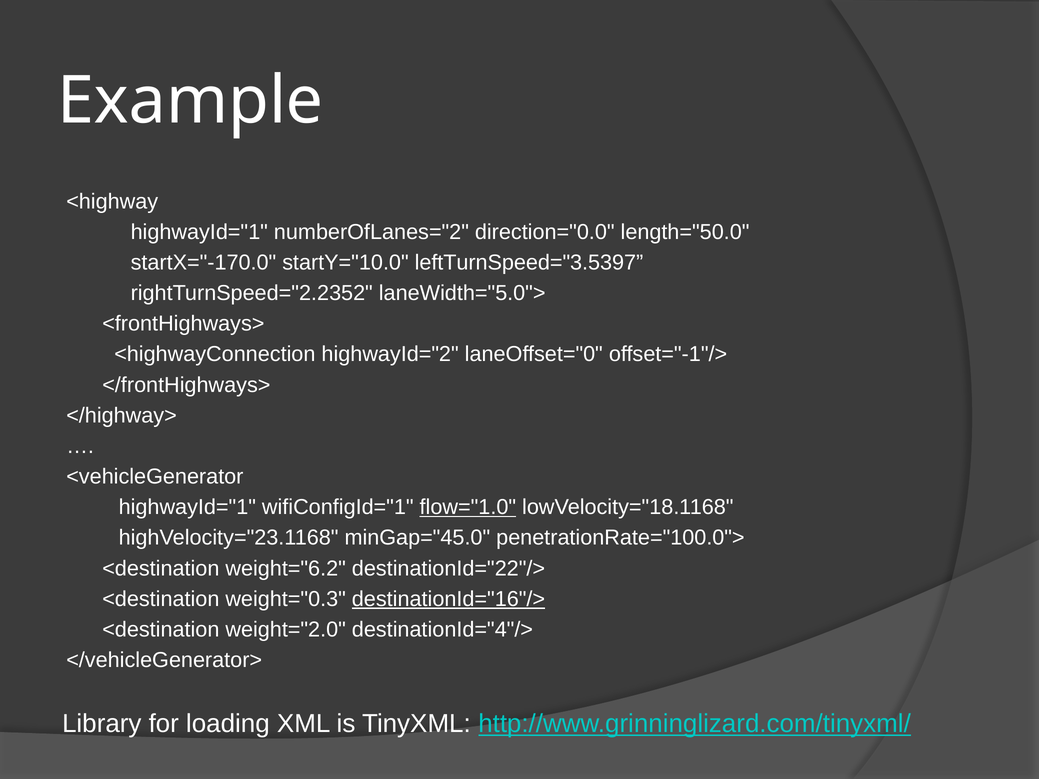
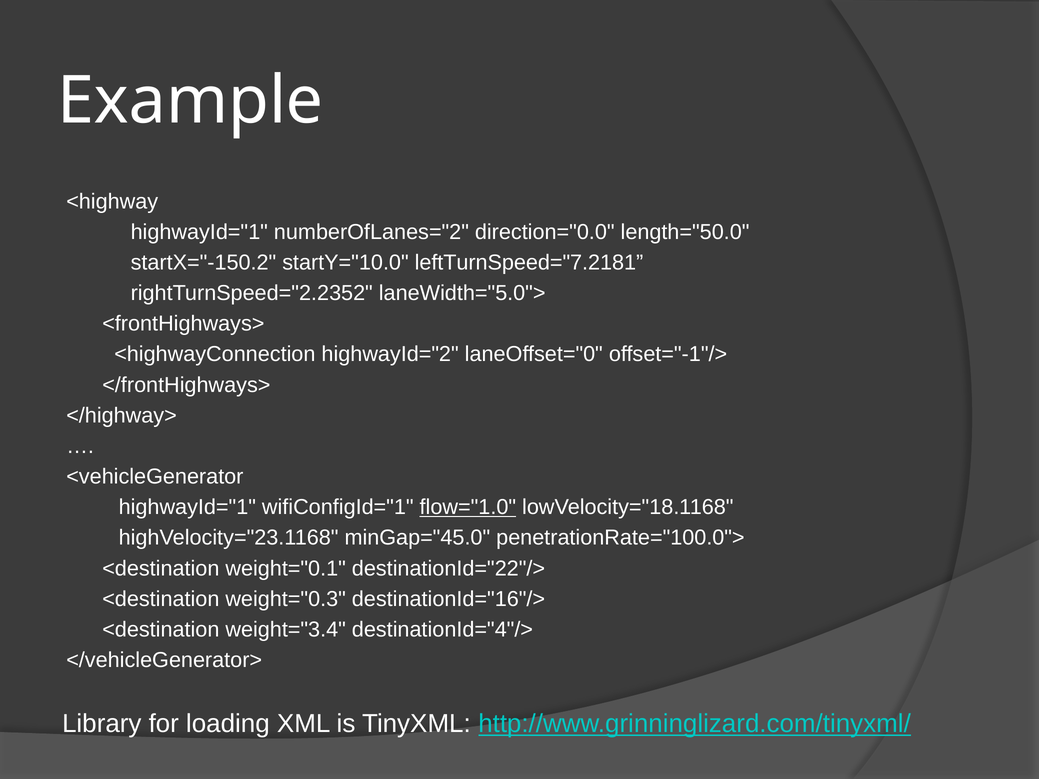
startX="-170.0: startX="-170.0 -> startX="-150.2 (203, 263)
leftTurnSpeed="3.5397: leftTurnSpeed="3.5397 -> leftTurnSpeed="7.2181 (529, 263)
weight="6.2: weight="6.2 -> weight="0.1 (286, 569)
destinationId="16"/> underline: present -> none (448, 599)
weight="2.0: weight="2.0 -> weight="3.4 (286, 630)
